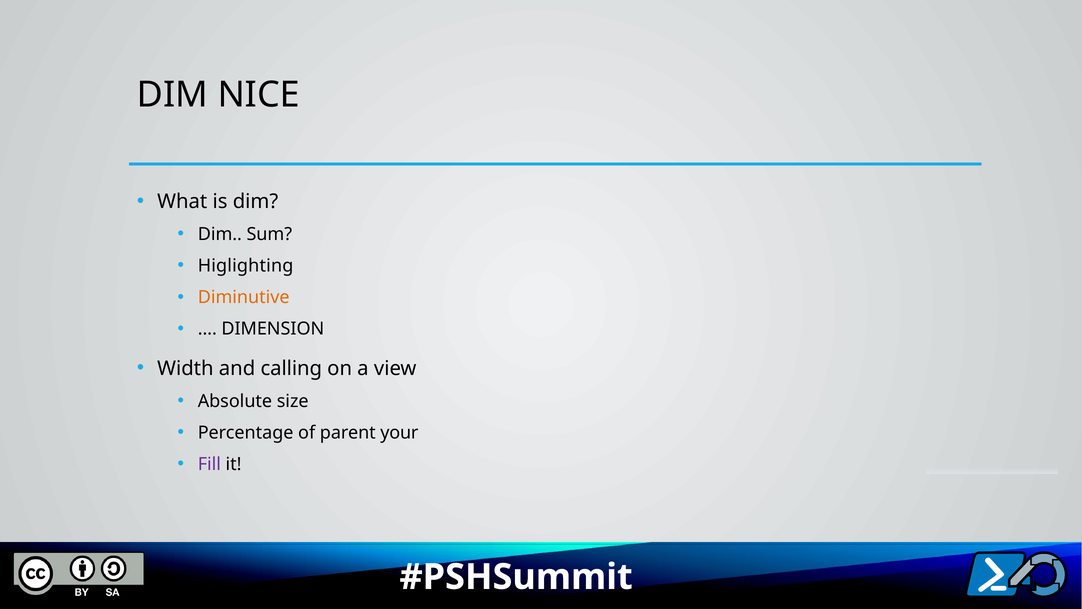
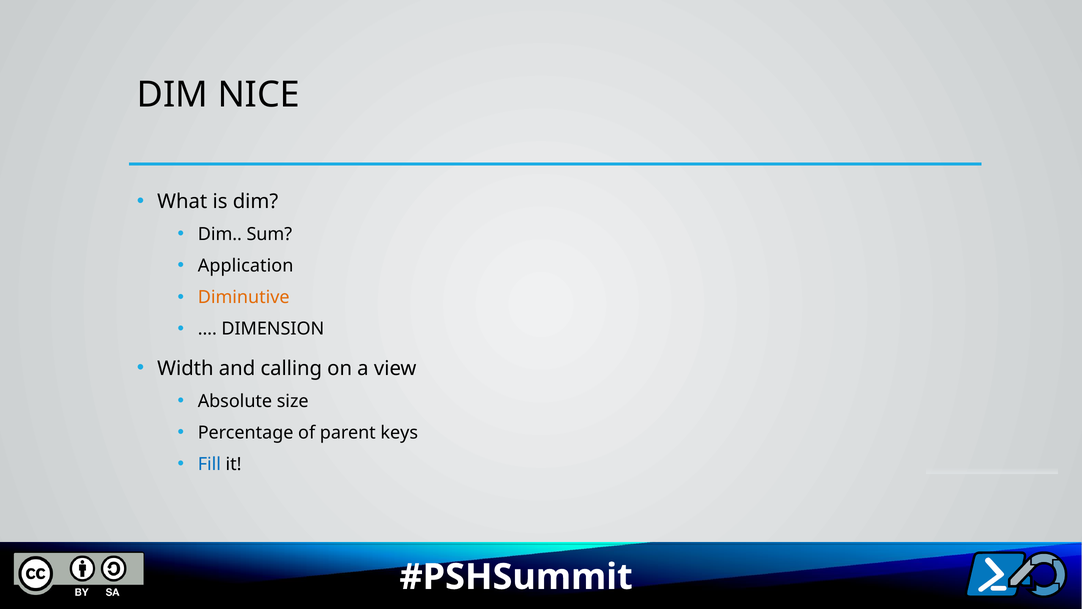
Higlighting: Higlighting -> Application (246, 266)
your: your -> keys (399, 432)
Fill colour: purple -> blue (209, 464)
